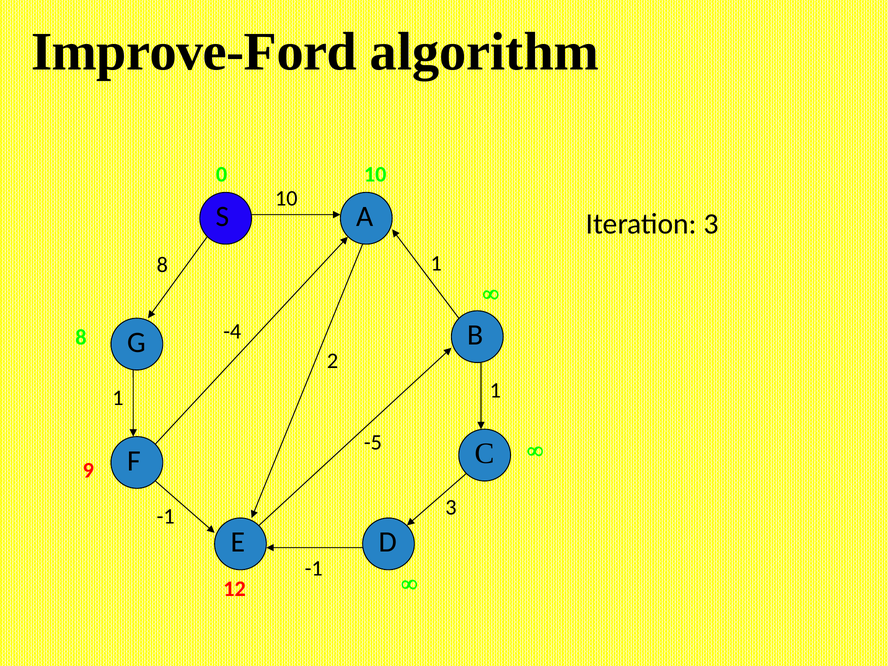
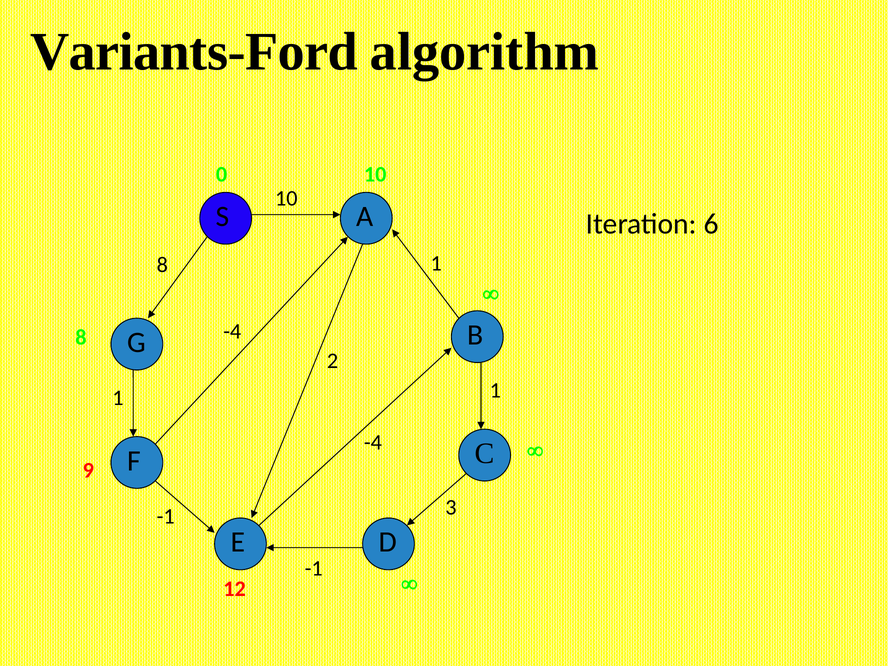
Improve-Ford: Improve-Ford -> Variants-Ford (194, 52)
Iteration 3: 3 -> 6 (711, 224)
-5: -5 -> -4 (373, 442)
